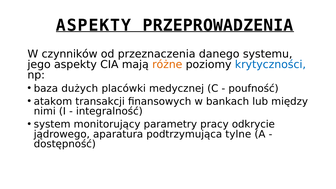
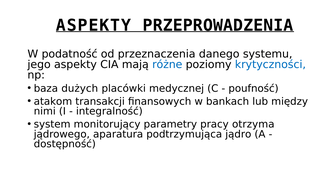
czynników: czynników -> podatność (70, 54)
różne colour: orange -> blue (167, 64)
odkrycie: odkrycie -> otrzyma (253, 124)
tylne: tylne -> jądro (238, 134)
